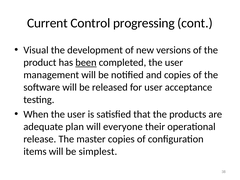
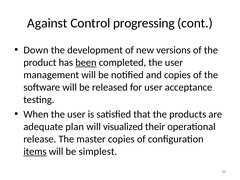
Current: Current -> Against (47, 23)
Visual: Visual -> Down (36, 50)
everyone: everyone -> visualized (123, 127)
items underline: none -> present (35, 152)
